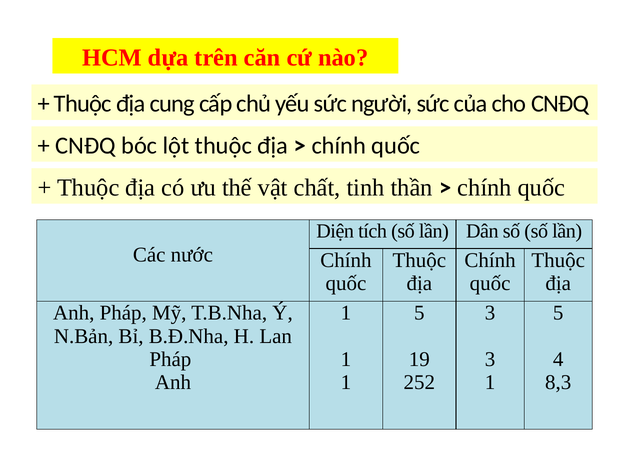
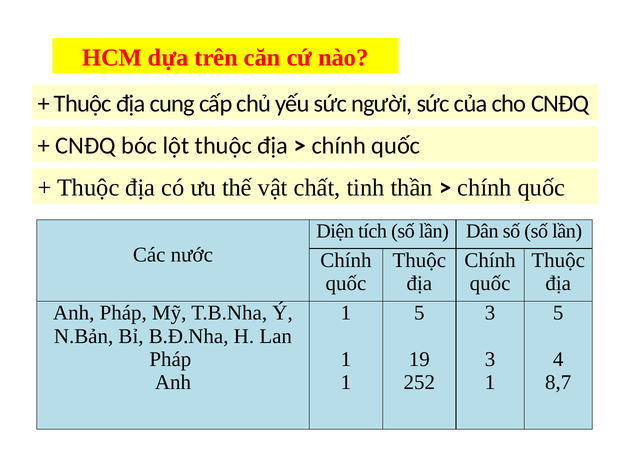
8,3: 8,3 -> 8,7 (558, 383)
